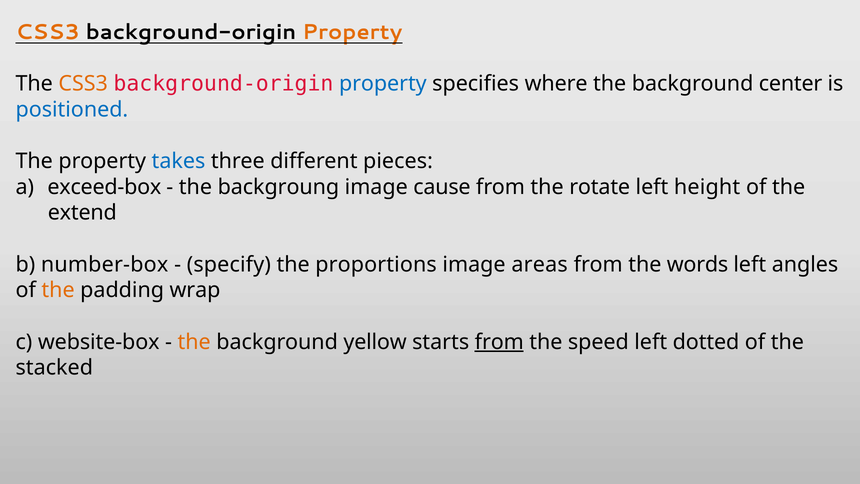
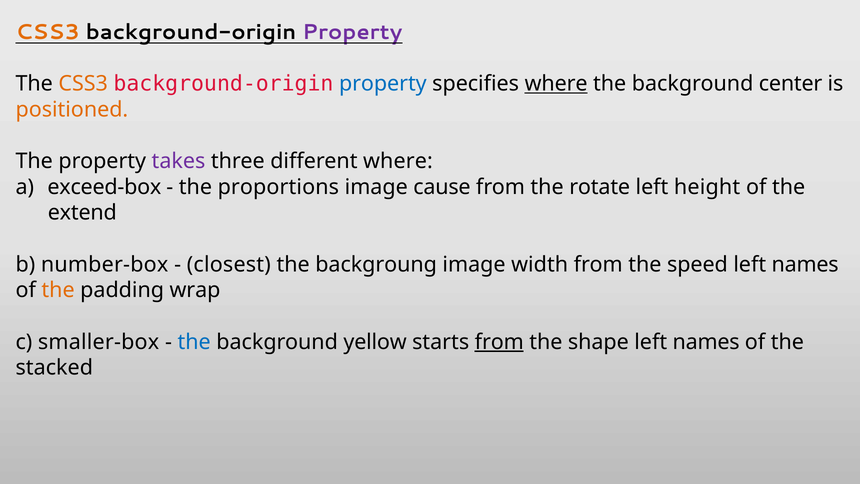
Property colour: orange -> purple (352, 32)
where underline: none -> present (556, 84)
positioned colour: blue -> orange (72, 110)
takes colour: blue -> purple (178, 161)
different pieces: pieces -> where (398, 161)
backgroung: backgroung -> proportions (278, 187)
specify: specify -> closest (229, 264)
proportions: proportions -> backgroung (376, 264)
areas: areas -> width (540, 264)
words: words -> speed (697, 264)
angles: angles -> names (805, 264)
website-box: website-box -> smaller-box (99, 342)
the colour: orange -> blue (194, 342)
speed: speed -> shape (598, 342)
dotted: dotted -> names (706, 342)
